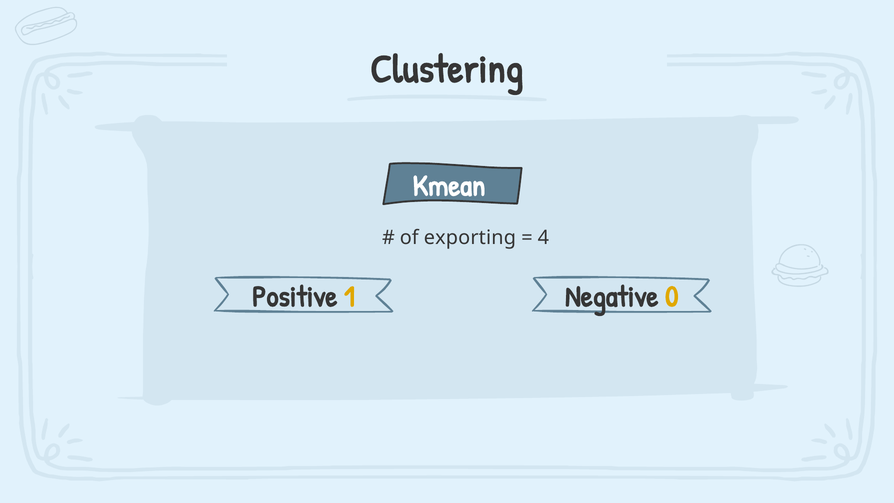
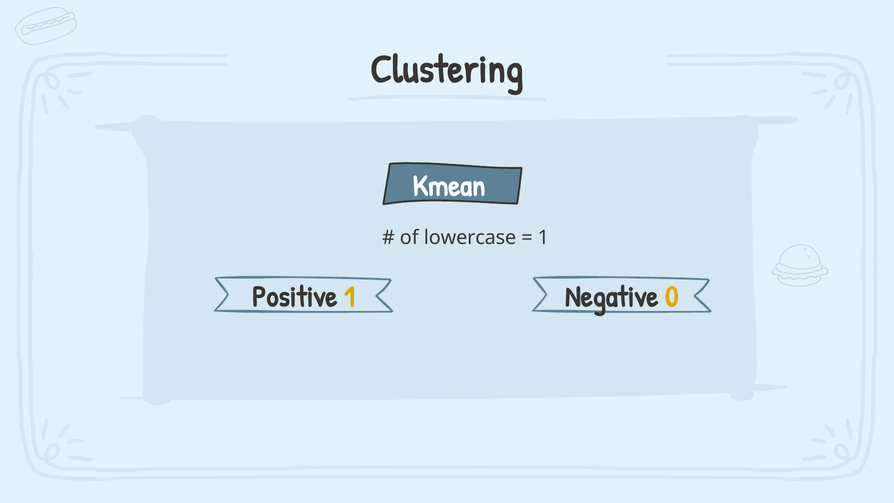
exporting: exporting -> lowercase (470, 238)
4: 4 -> 1 (543, 238)
